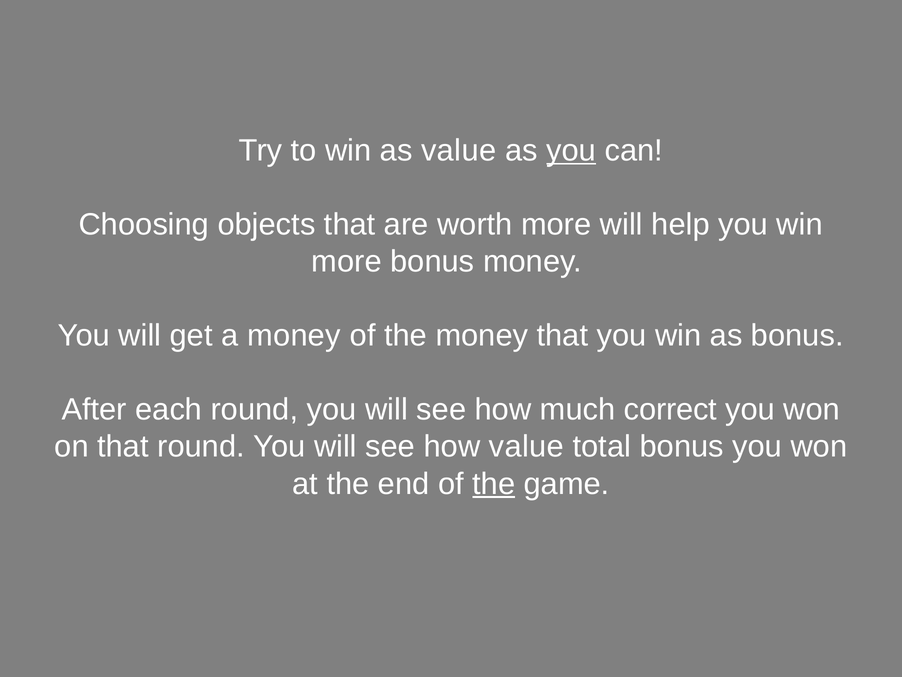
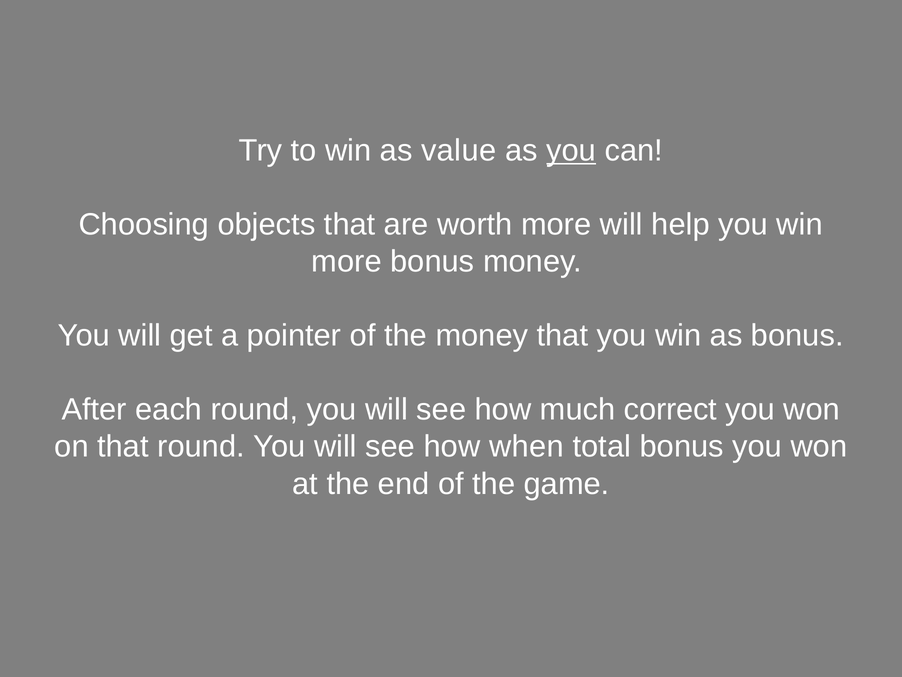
a money: money -> pointer (294, 335)
how value: value -> when (526, 446)
the underline: present -> none (494, 483)
